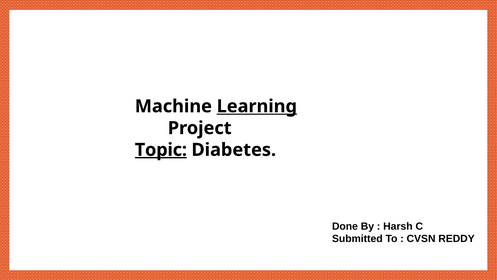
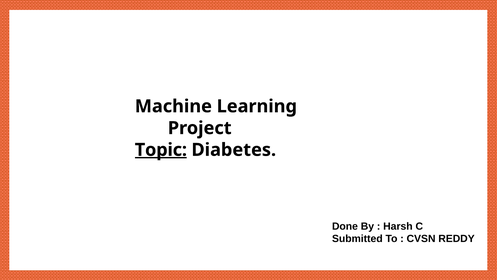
Learning underline: present -> none (257, 106)
